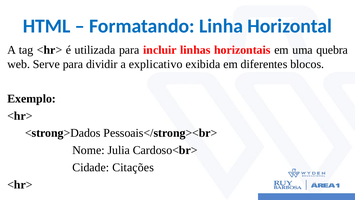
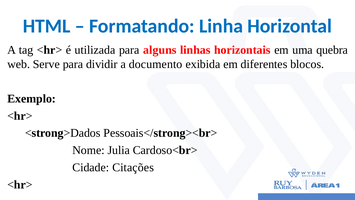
incluir: incluir -> alguns (160, 50)
explicativo: explicativo -> documento (156, 64)
